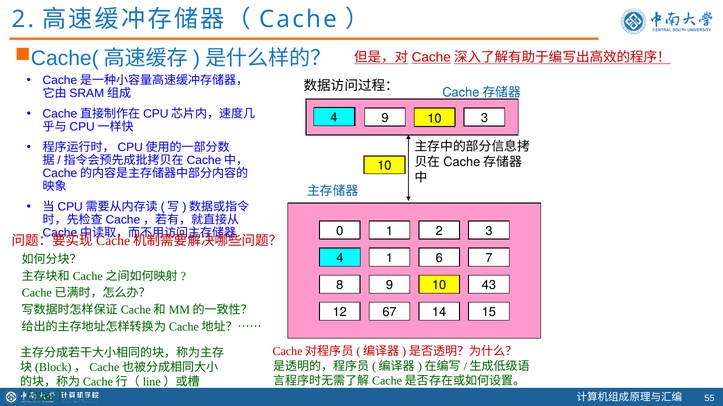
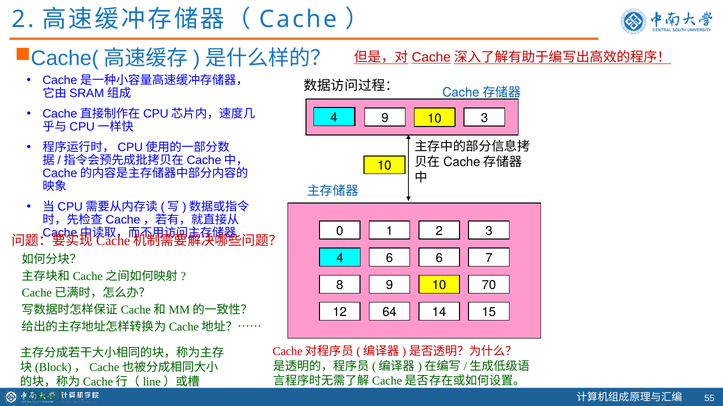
1: 1 -> 6 (390, 258)
43: 43 -> 70 (489, 286)
67: 67 -> 64 (390, 313)
